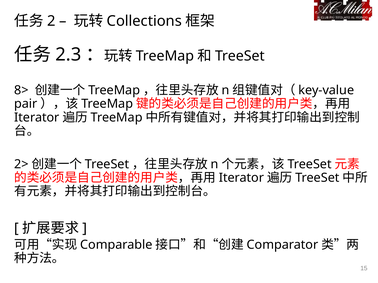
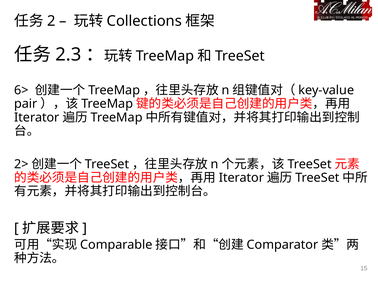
8>: 8> -> 6> (21, 90)
